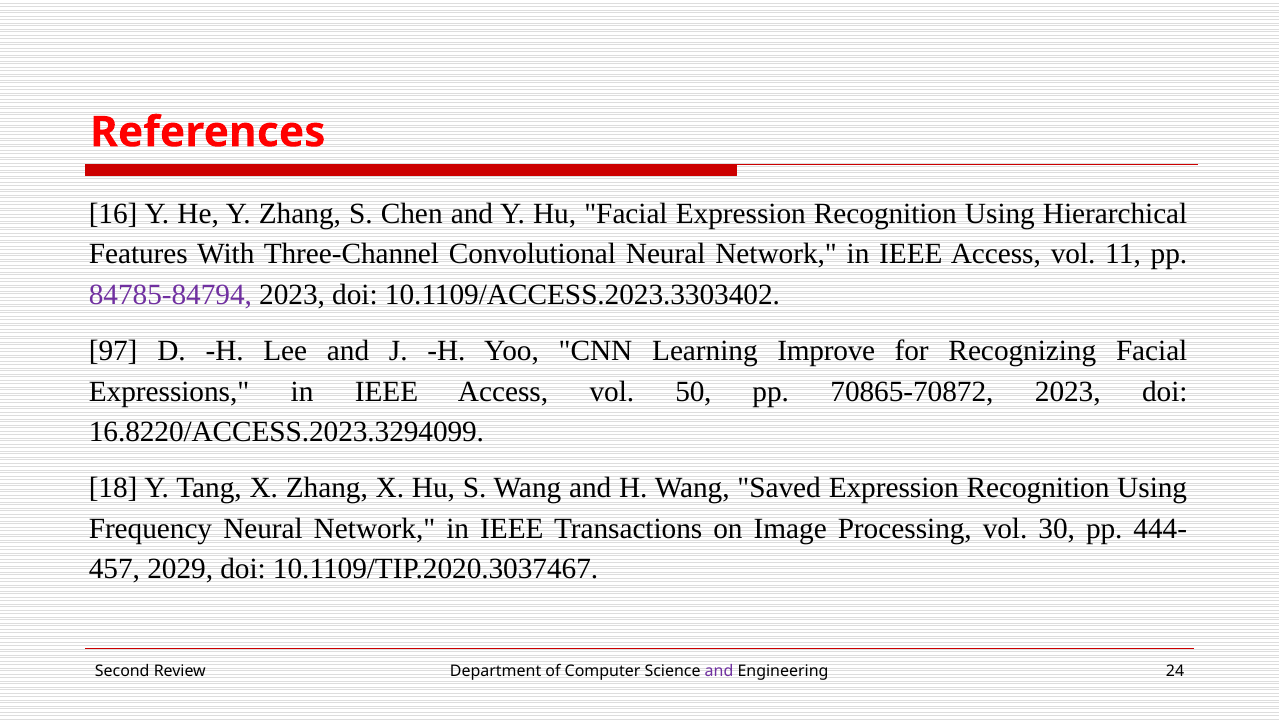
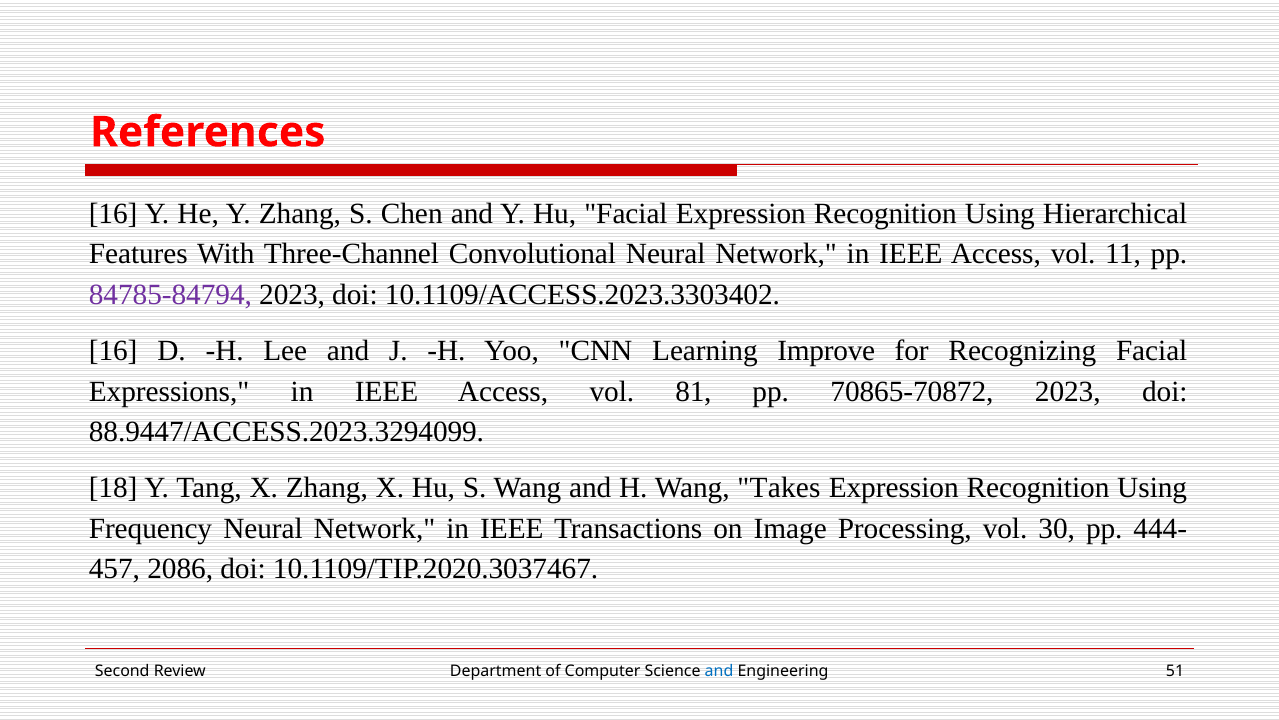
97: 97 -> 16 (113, 351)
50: 50 -> 81 (693, 391)
16.8220/ACCESS.2023.3294099: 16.8220/ACCESS.2023.3294099 -> 88.9447/ACCESS.2023.3294099 (286, 432)
Saved: Saved -> Takes (779, 488)
2029: 2029 -> 2086 (180, 569)
and colour: purple -> blue (719, 671)
24: 24 -> 51 (1175, 671)
